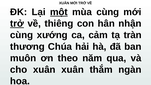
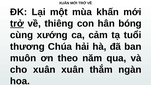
một underline: present -> none (59, 12)
mùa cùng: cùng -> khấn (108, 12)
nhận: nhận -> bóng (130, 24)
tràn: tràn -> tuổi (133, 35)
